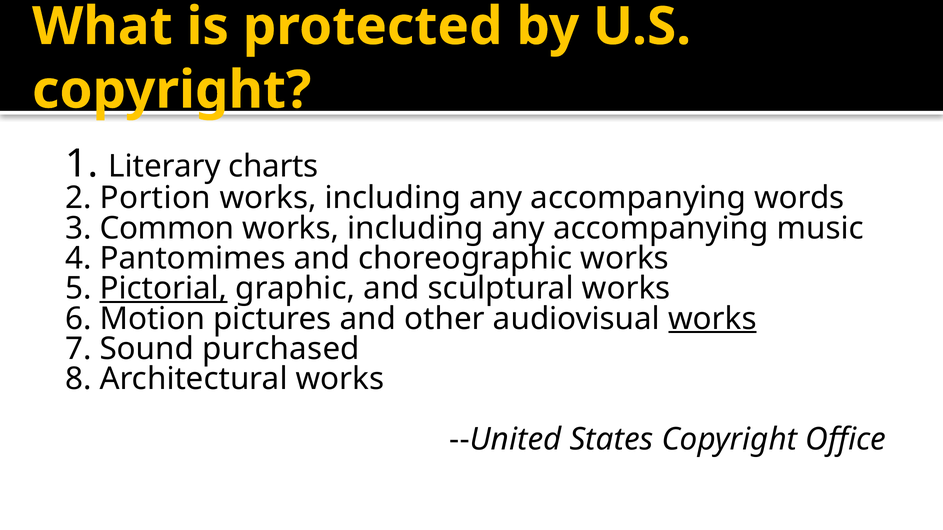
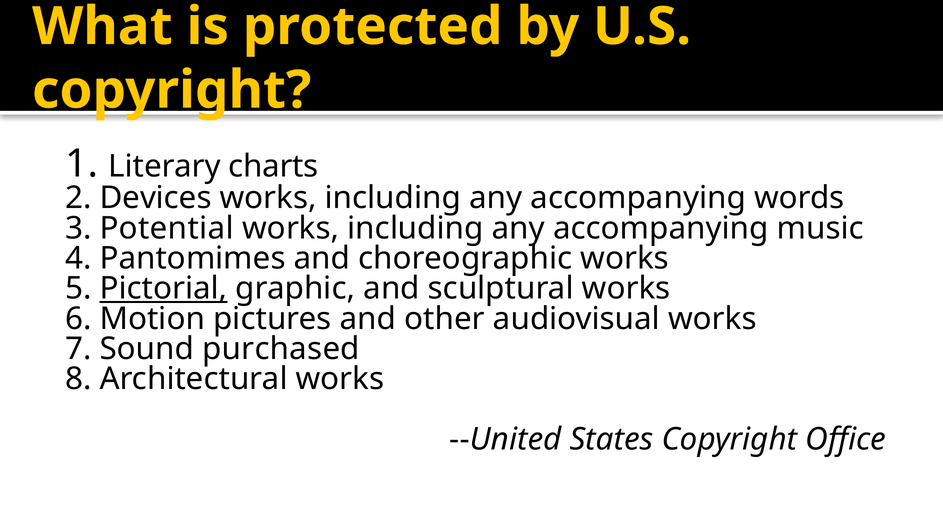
Portion: Portion -> Devices (156, 198)
Common: Common -> Potential (167, 228)
works underline: present -> none (713, 319)
